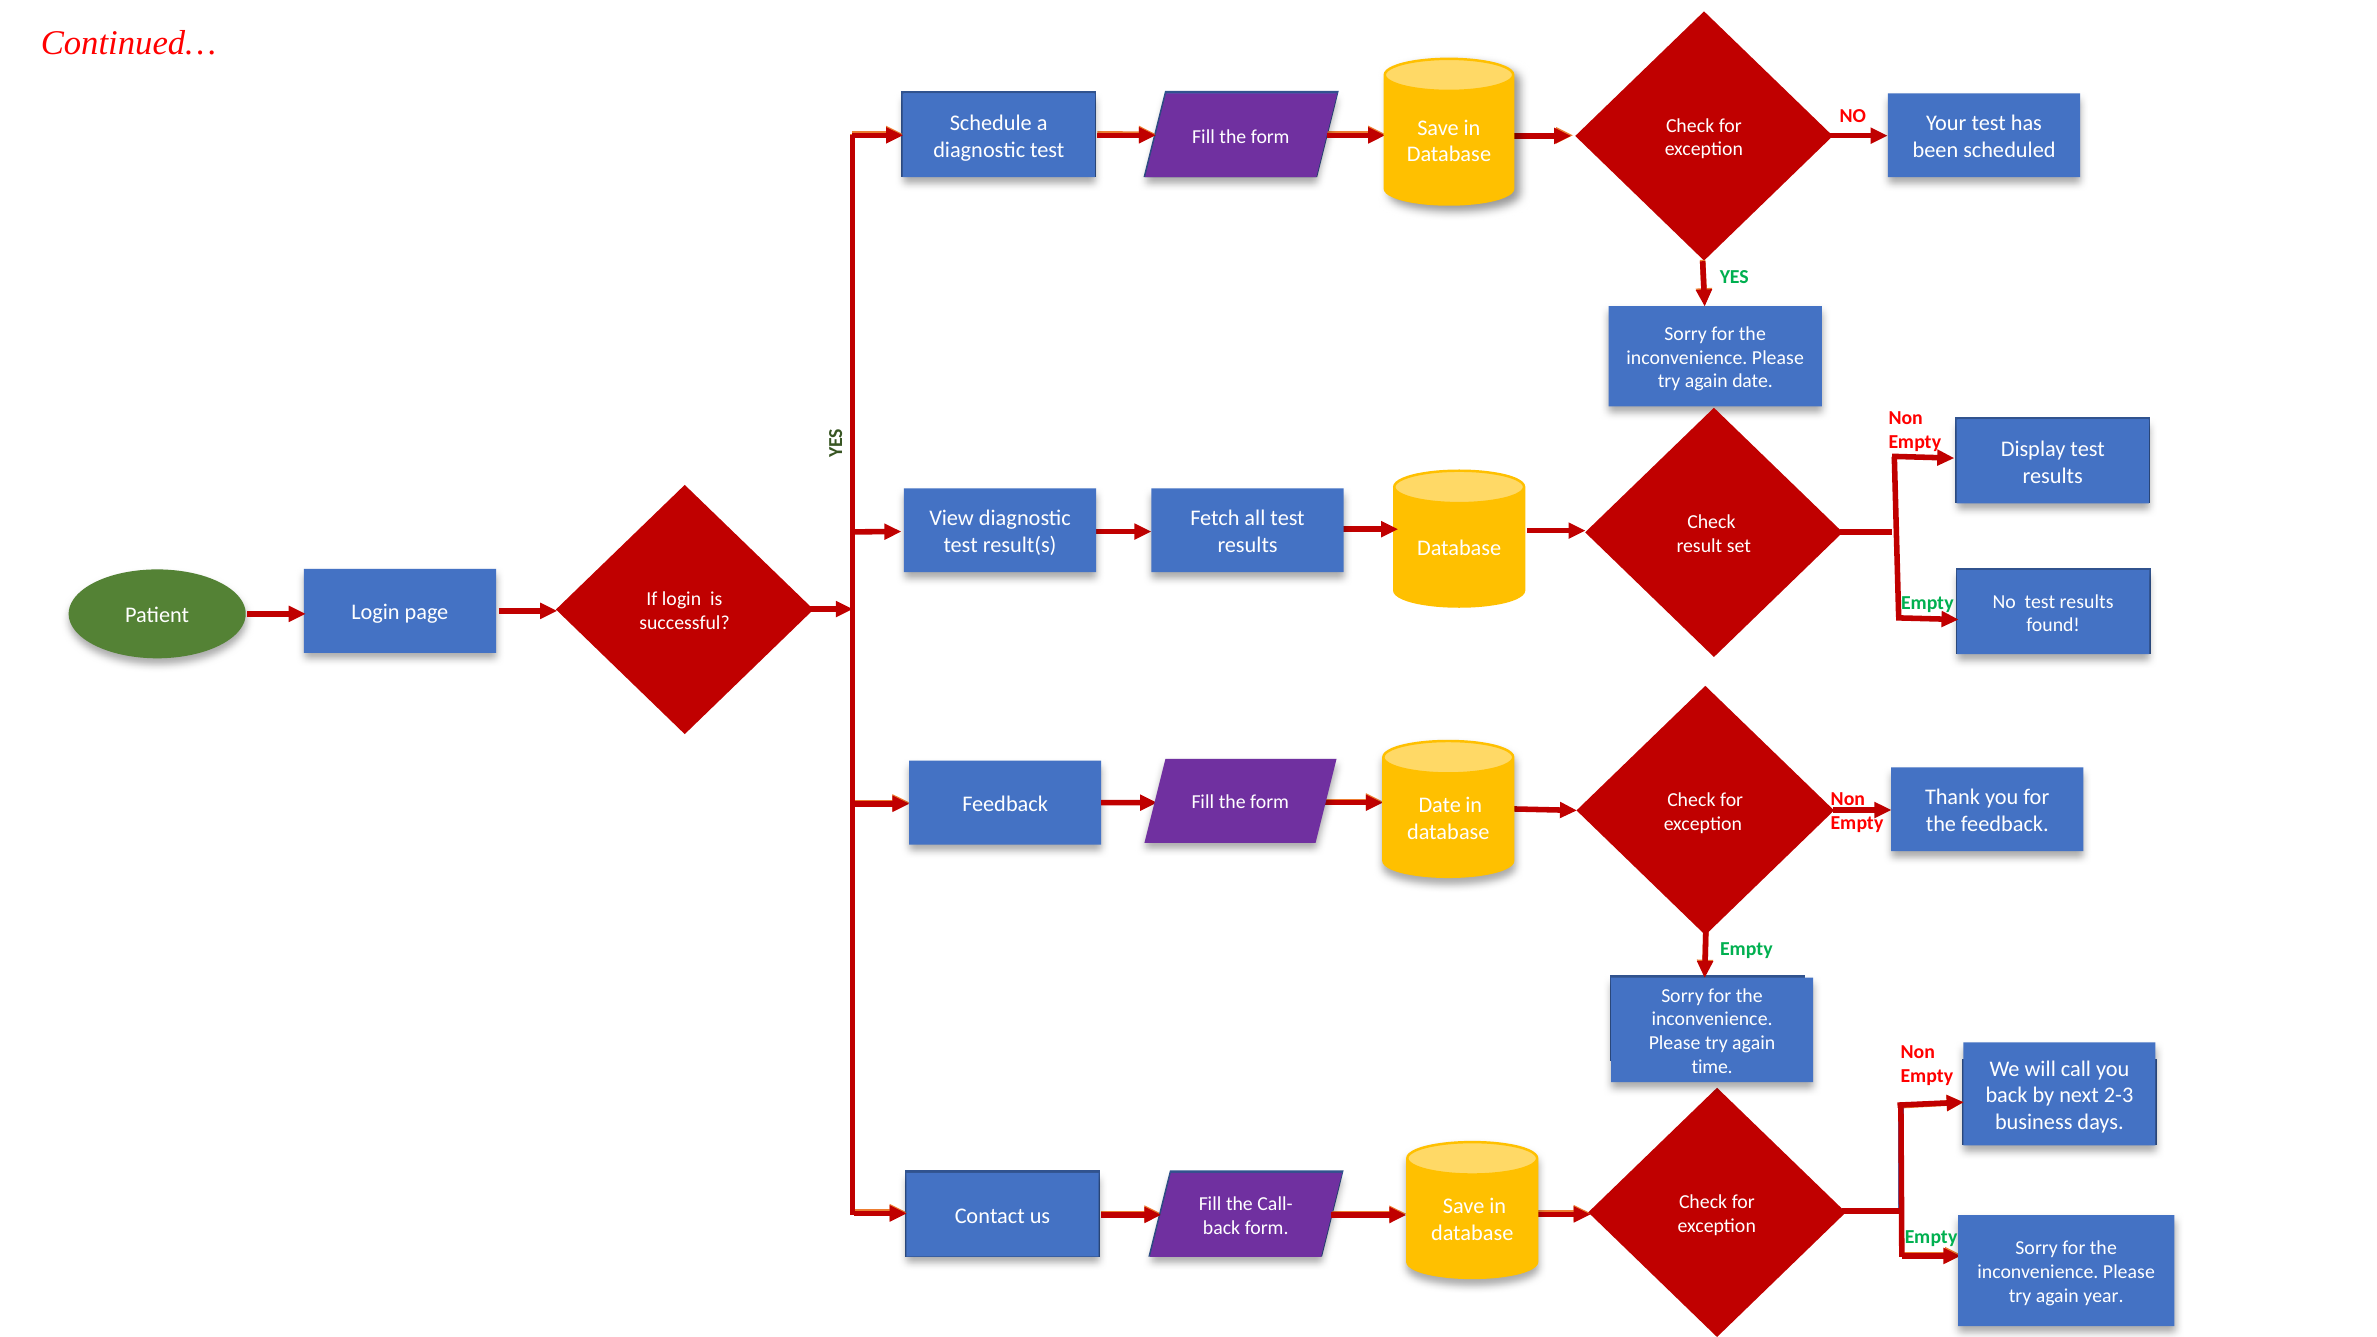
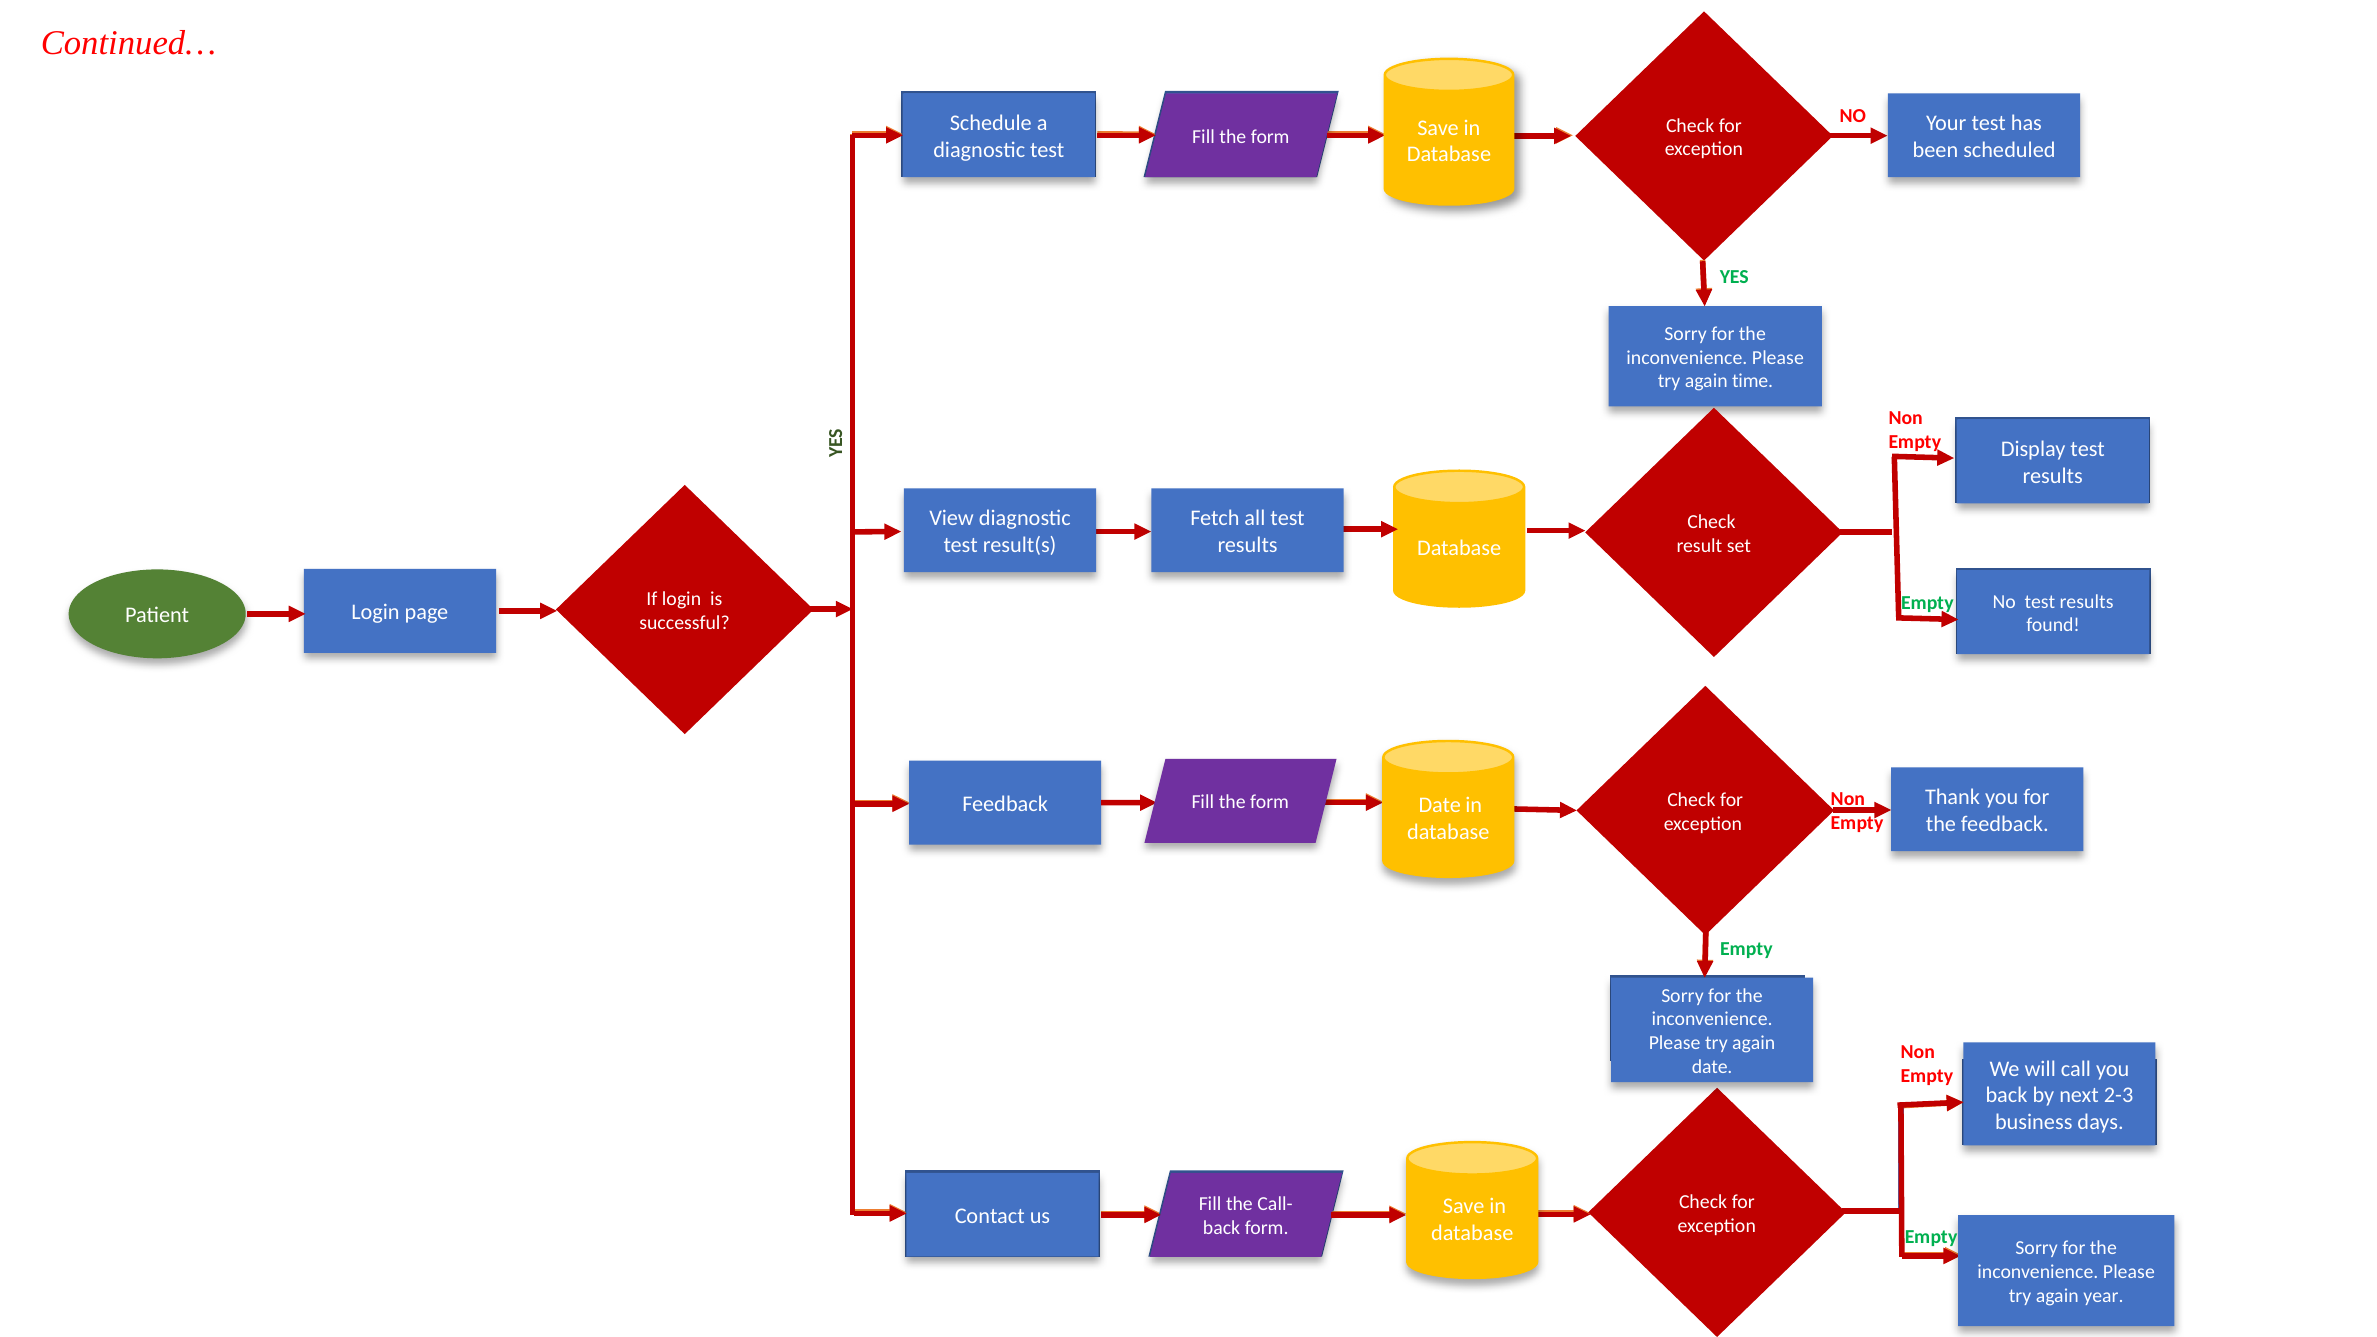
again date: date -> time (1753, 381)
time: time -> date (1712, 1067)
